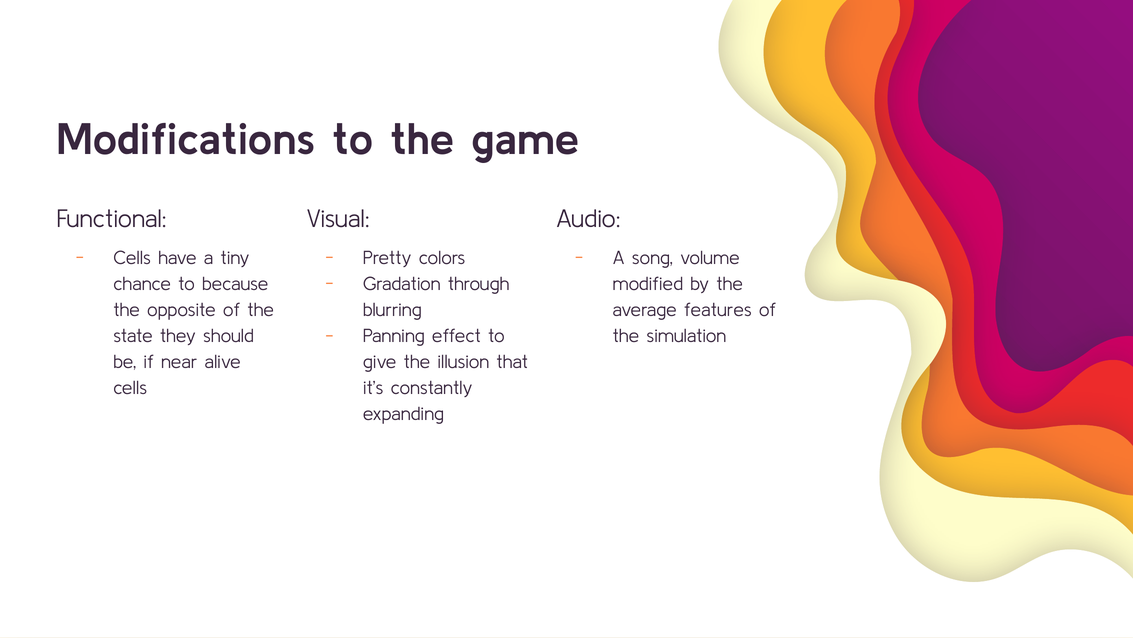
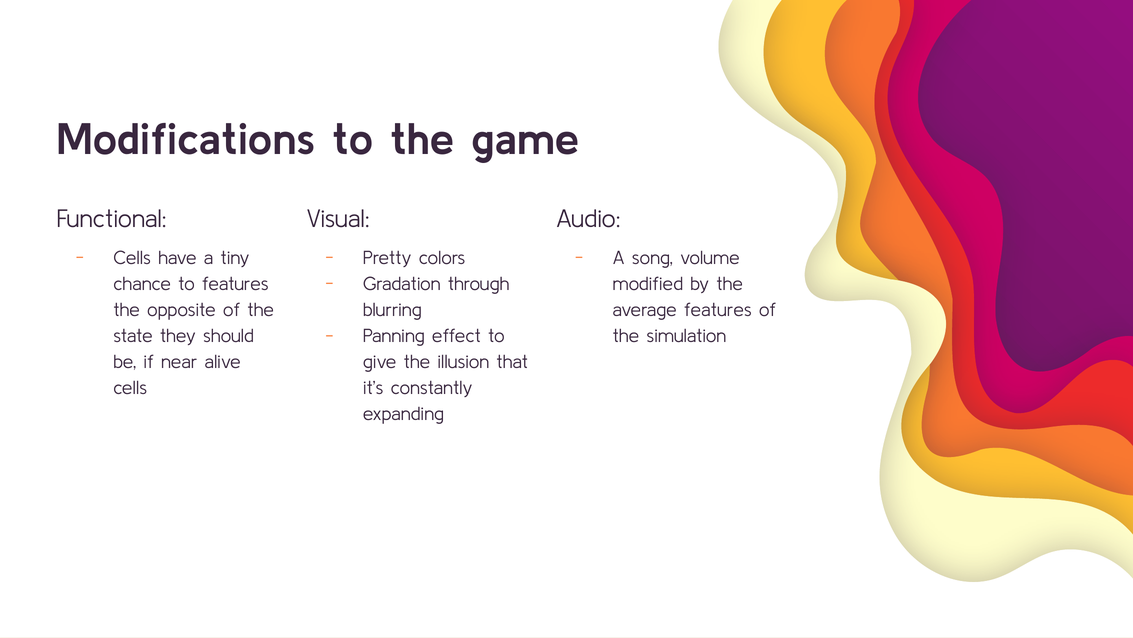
to because: because -> features (235, 284)
